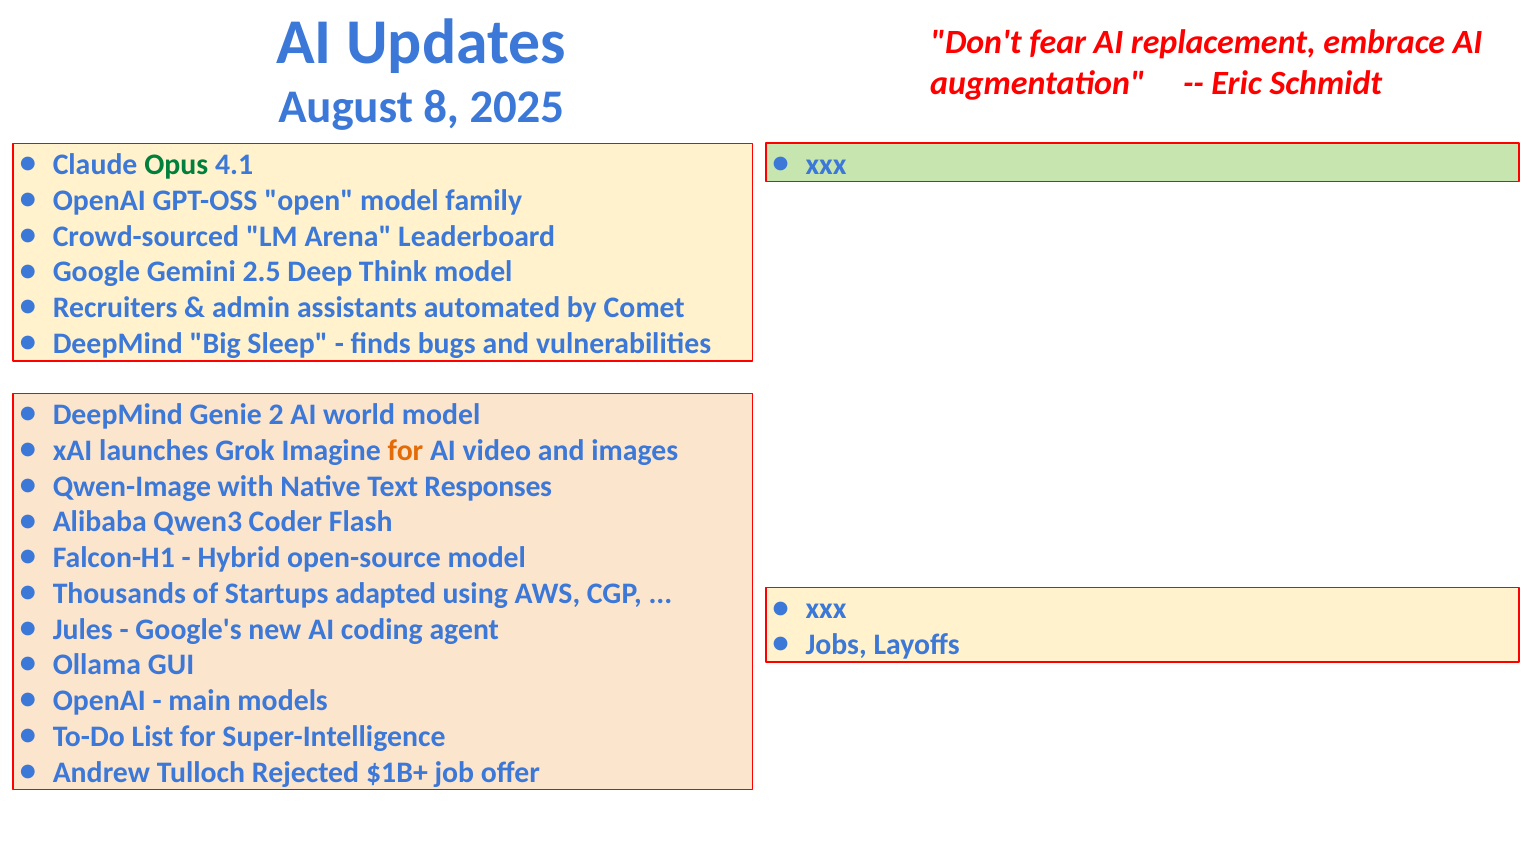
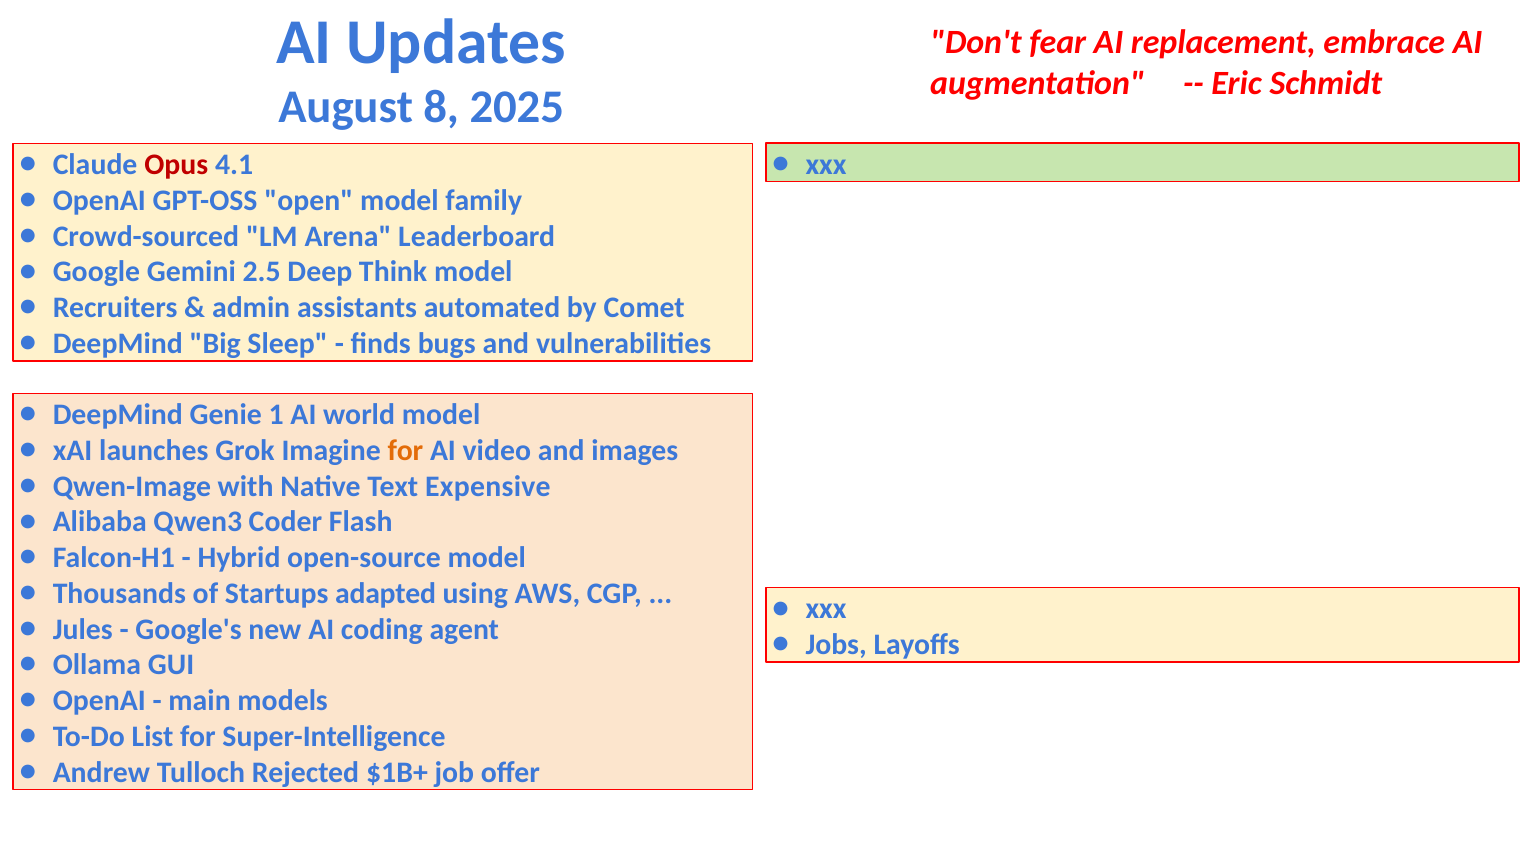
Opus colour: green -> red (176, 165)
2: 2 -> 1 (276, 415)
Responses: Responses -> Expensive (488, 486)
